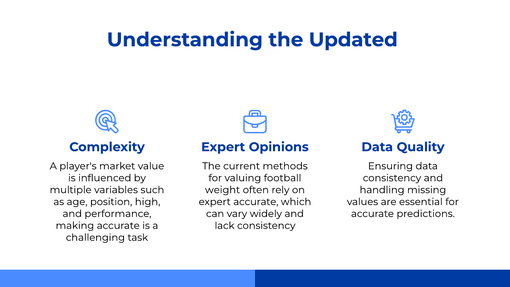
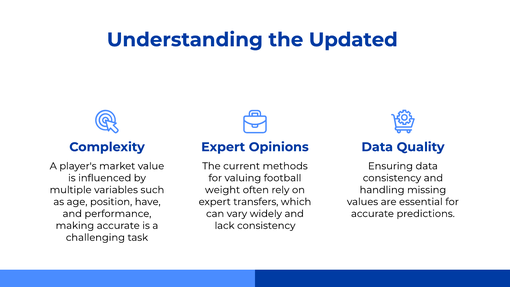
high: high -> have (148, 202)
expert accurate: accurate -> transfers (256, 202)
